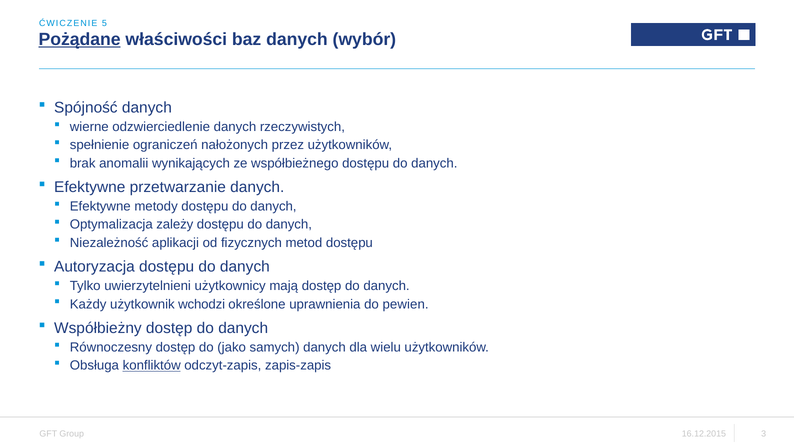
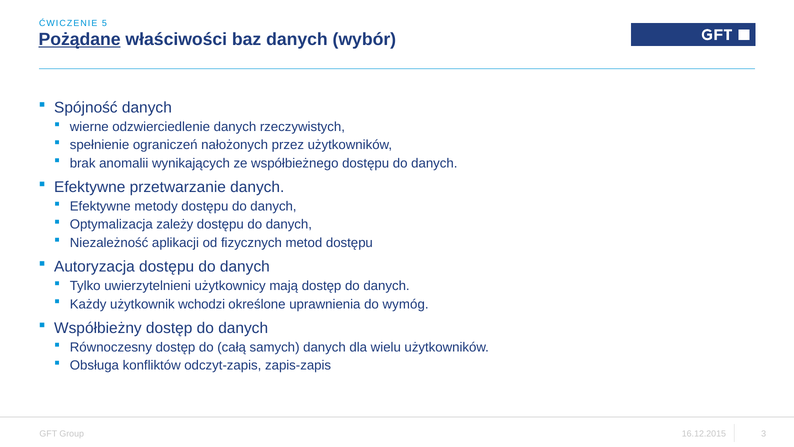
pewien: pewien -> wymóg (406, 304)
jako: jako -> całą (232, 347)
konfliktów underline: present -> none (152, 365)
